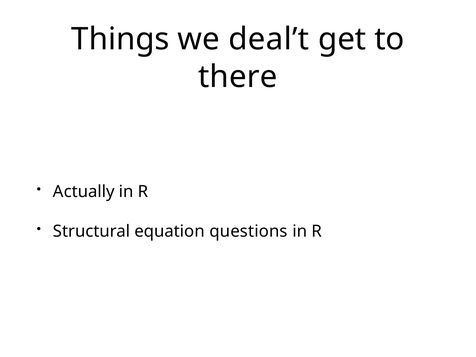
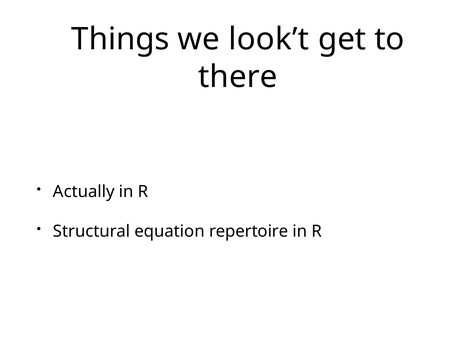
deal’t: deal’t -> look’t (269, 39)
questions: questions -> repertoire (249, 231)
